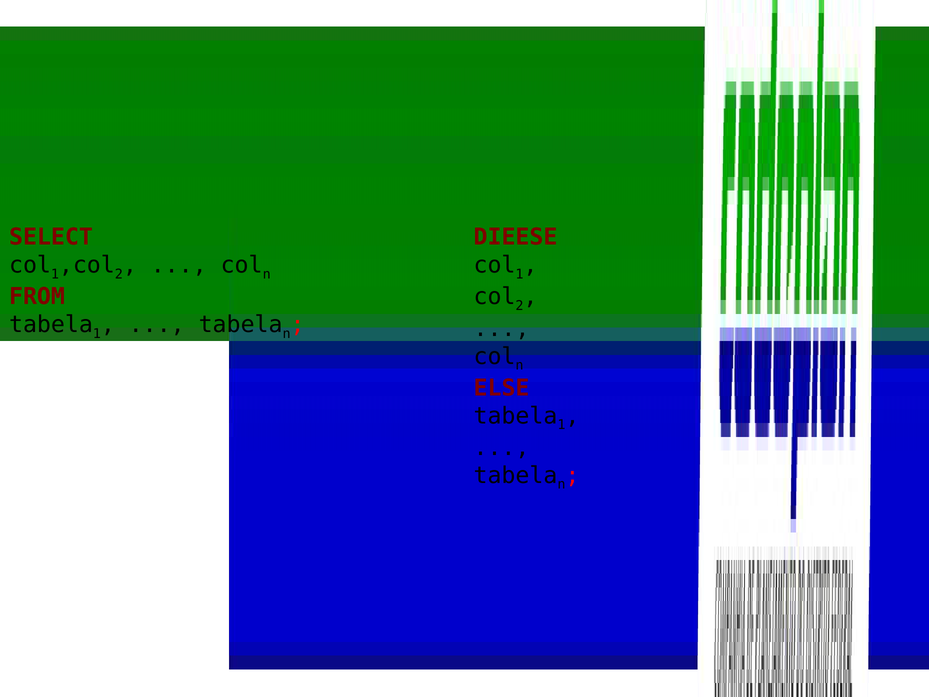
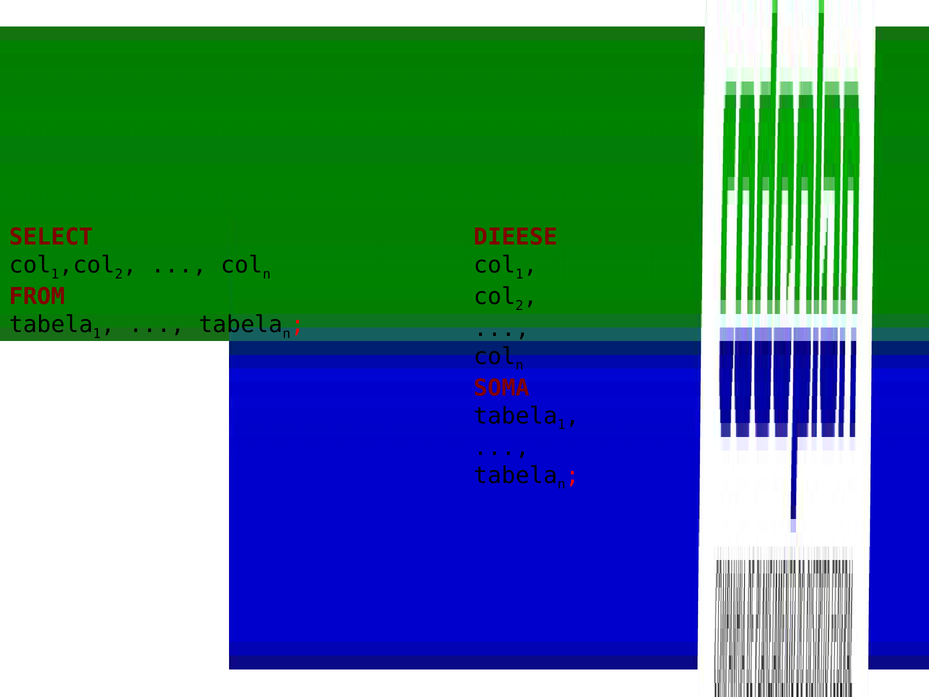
ELSE: ELSE -> SOMA (502, 388)
